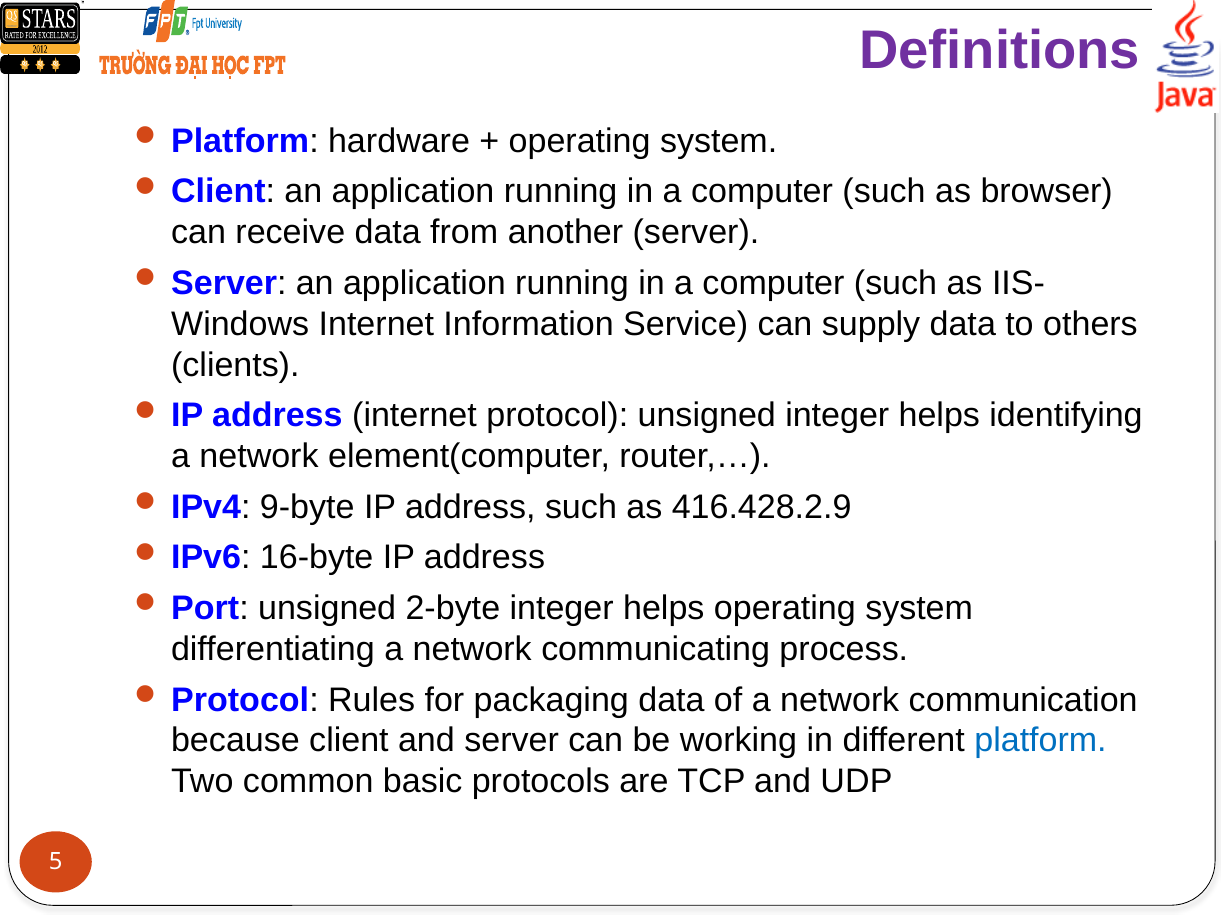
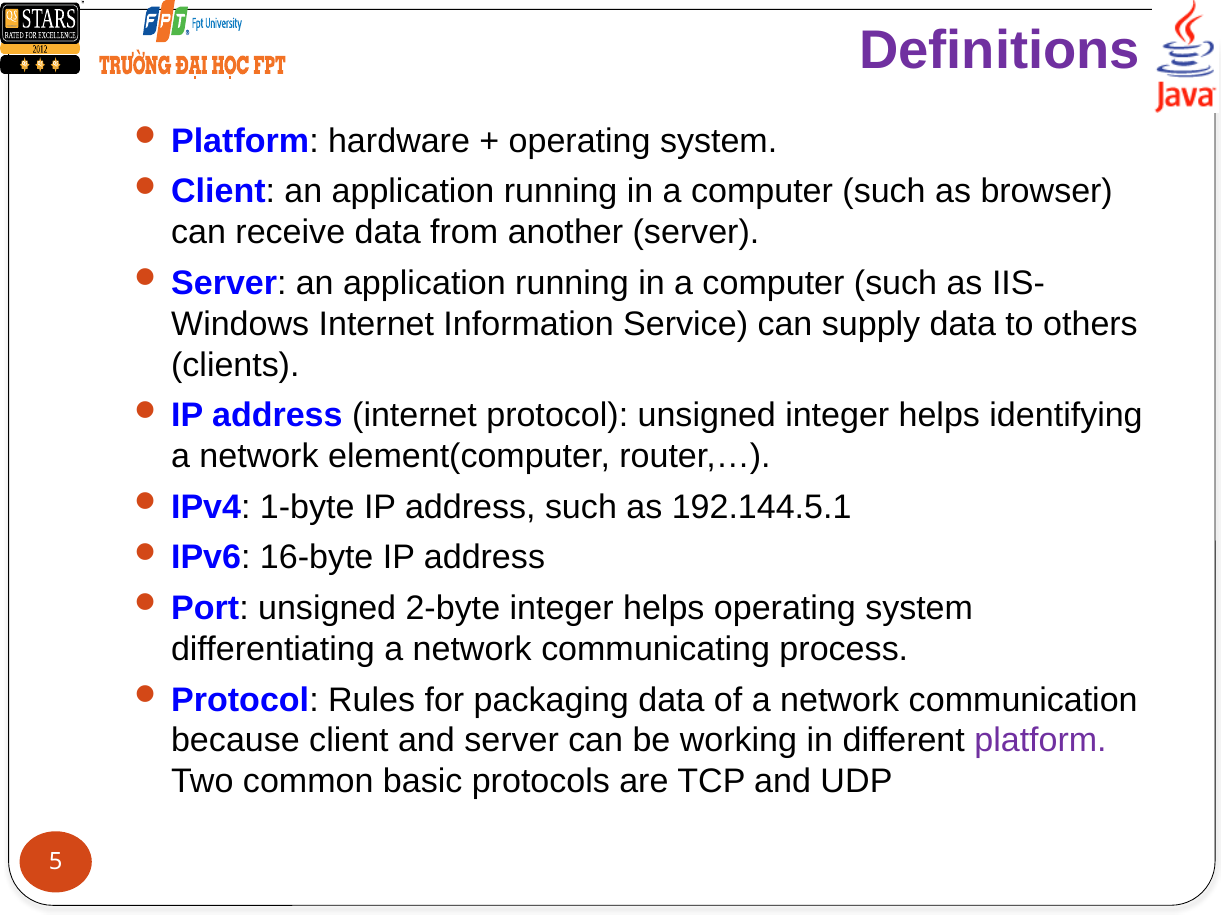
9-byte: 9-byte -> 1-byte (307, 507)
416.428.2.9: 416.428.2.9 -> 192.144.5.1 (762, 507)
platform colour: blue -> purple (1041, 741)
